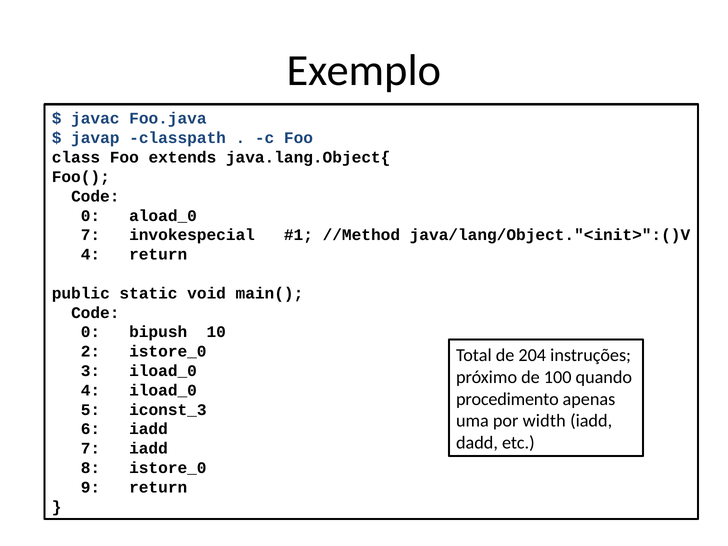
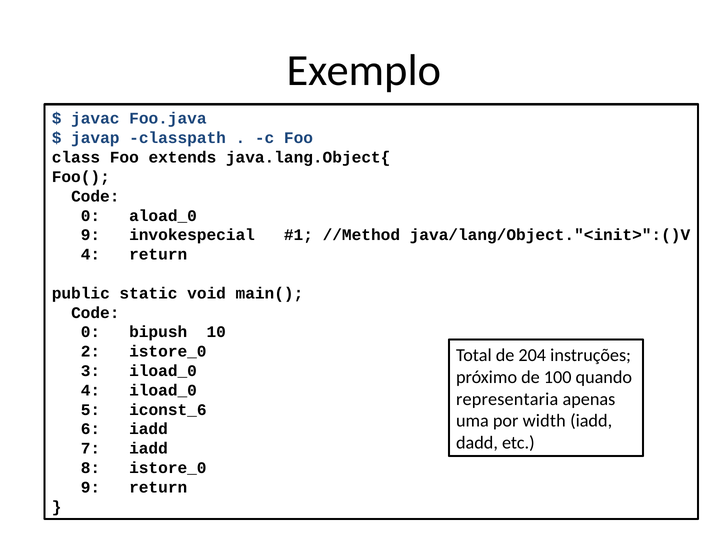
7: 7 -> 9 (91, 235)
procedimento: procedimento -> representaria (507, 399)
iconst_3: iconst_3 -> iconst_6 (168, 410)
